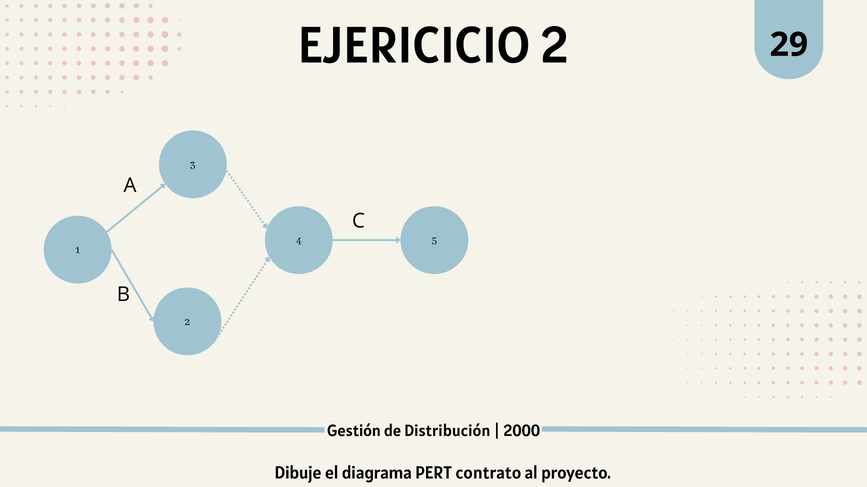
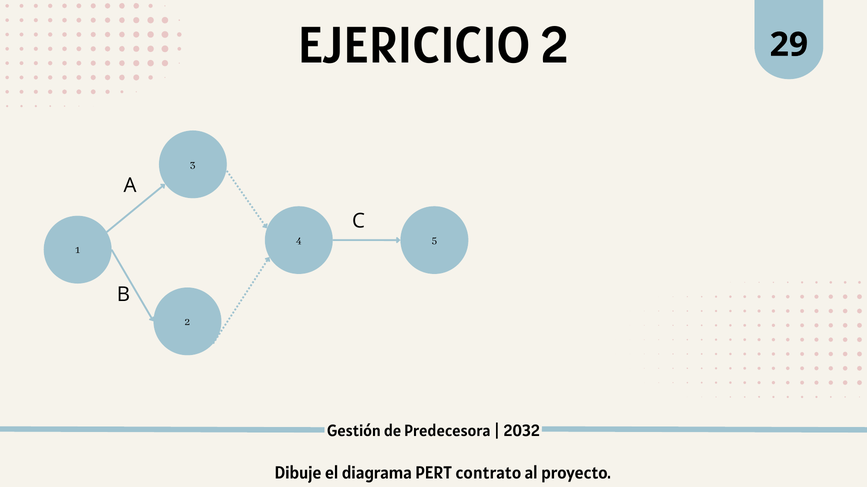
Distribución: Distribución -> Predecesora (447, 431)
2000: 2000 -> 2032 (522, 431)
